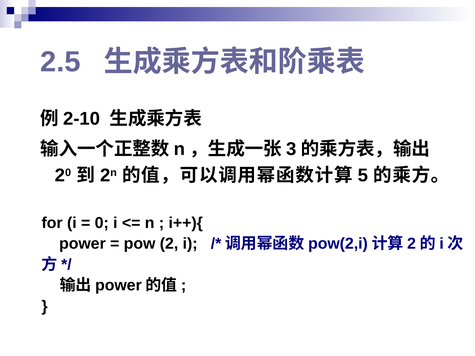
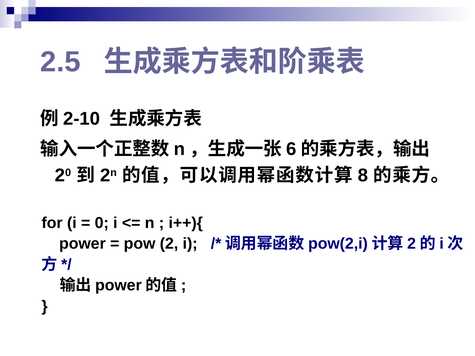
3: 3 -> 6 (291, 149)
5: 5 -> 8 (363, 176)
